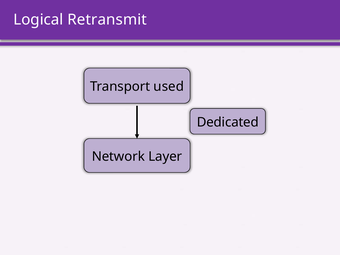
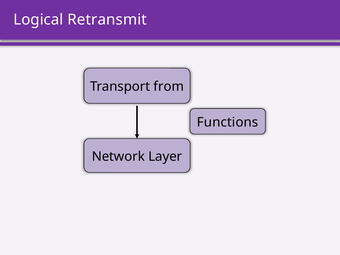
used: used -> from (169, 87)
Dedicated: Dedicated -> Functions (228, 122)
